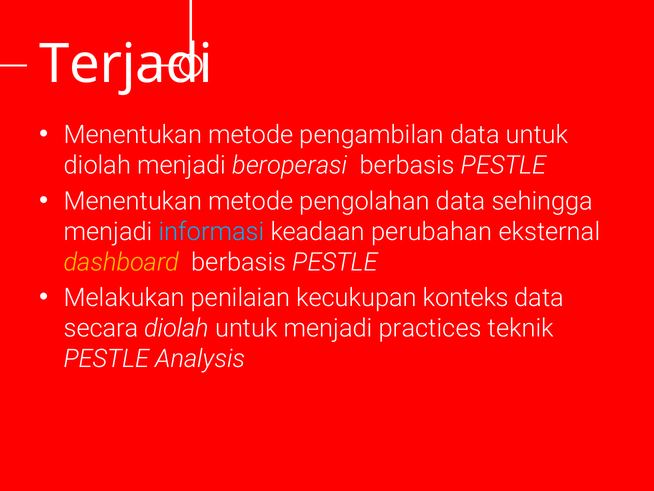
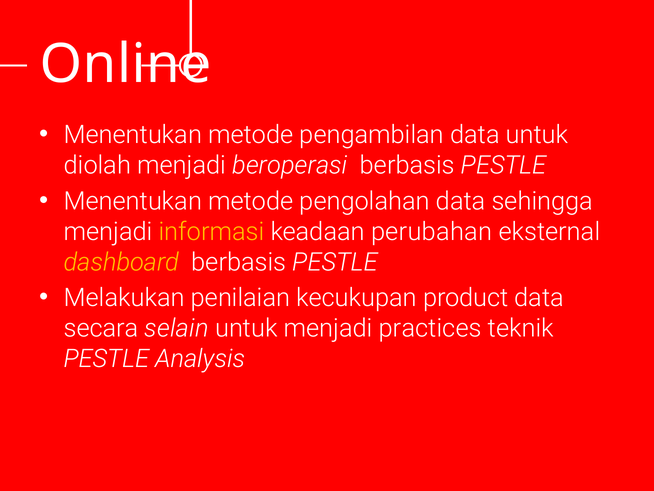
Terjadi: Terjadi -> Online (126, 64)
informasi colour: light blue -> yellow (212, 231)
konteks: konteks -> product (466, 298)
secara diolah: diolah -> selain (176, 328)
